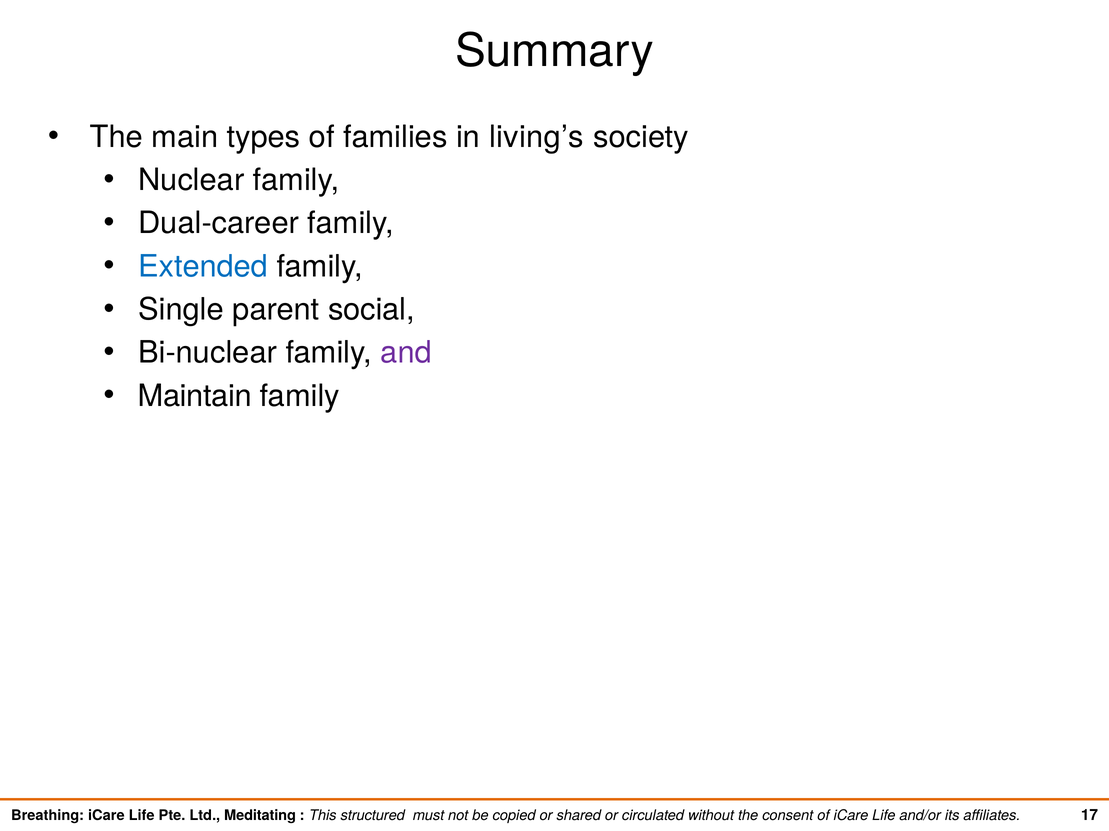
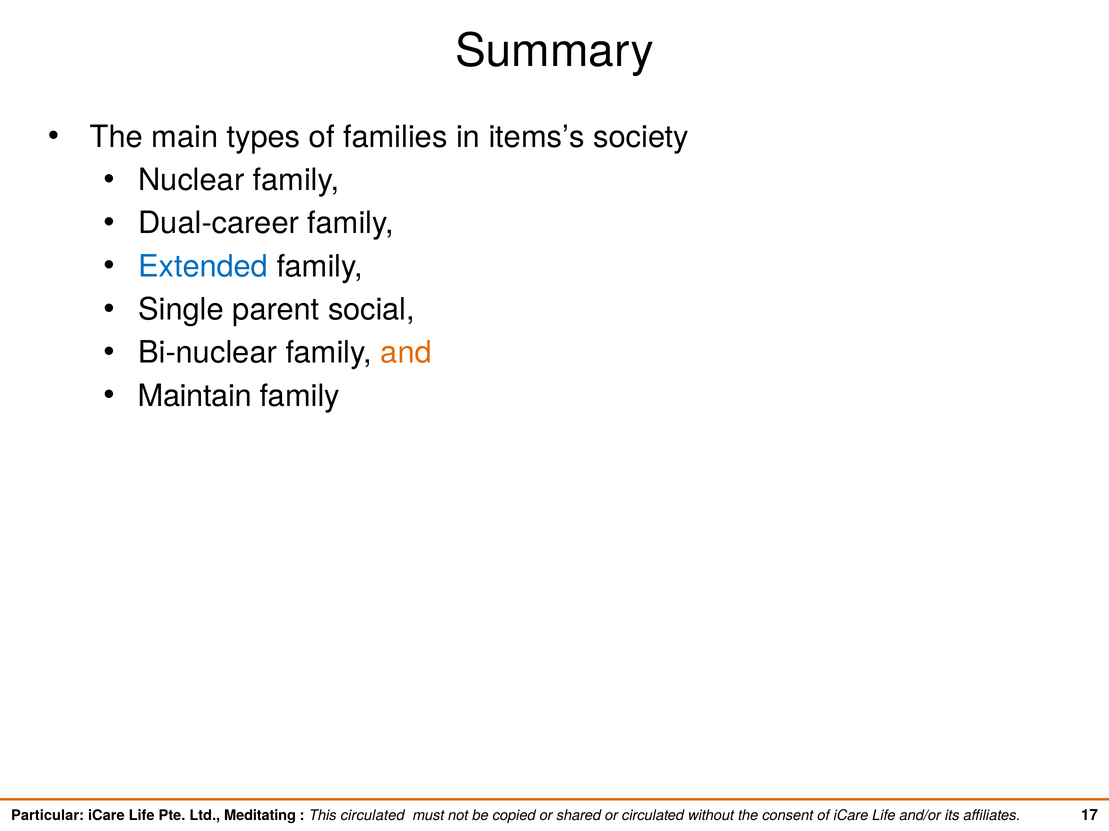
living’s: living’s -> items’s (537, 137)
and colour: purple -> orange (406, 353)
Breathing: Breathing -> Particular (48, 816)
This structured: structured -> circulated (373, 816)
